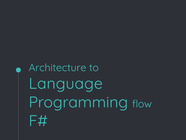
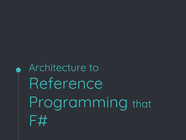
Language: Language -> Reference (66, 83)
flow: flow -> that (142, 104)
